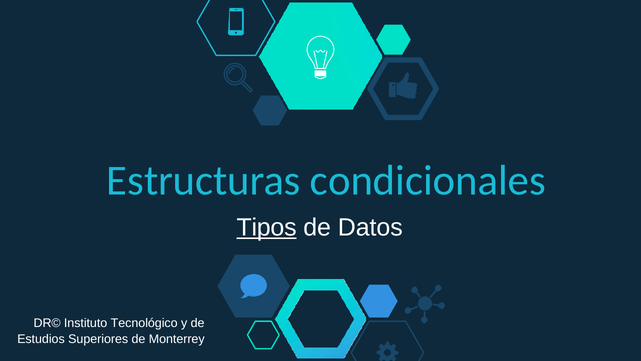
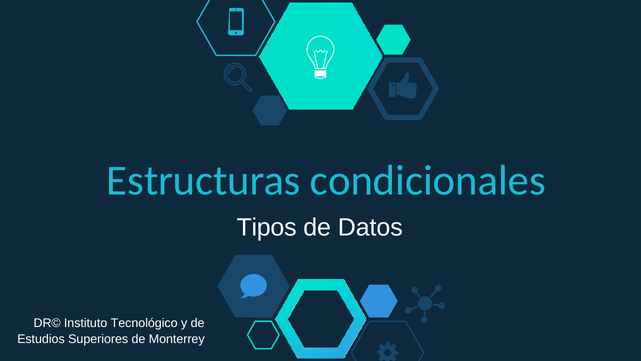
Tipos underline: present -> none (267, 227)
